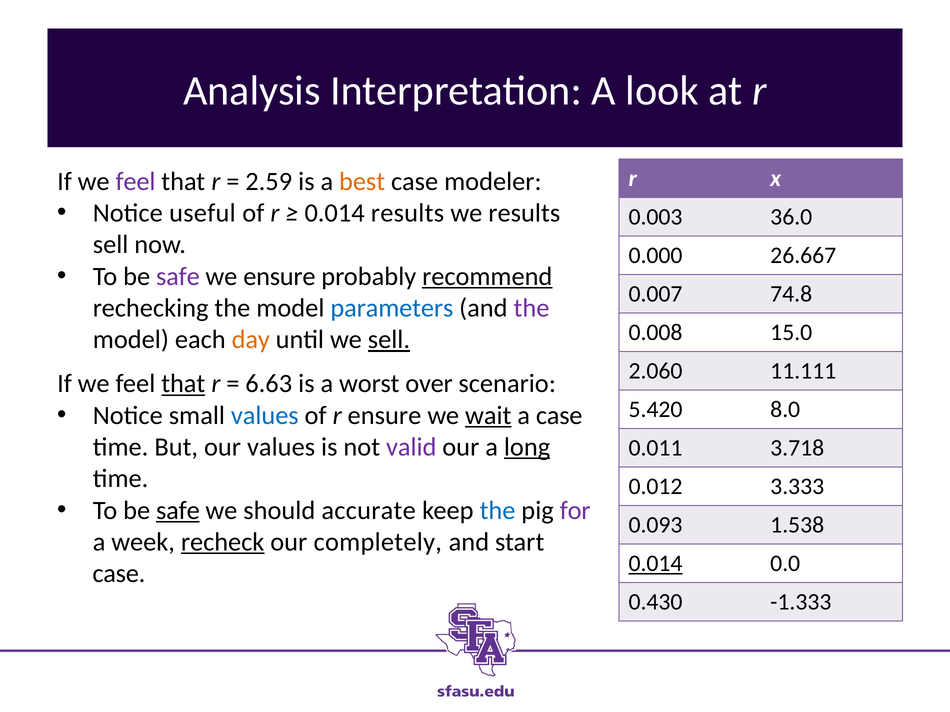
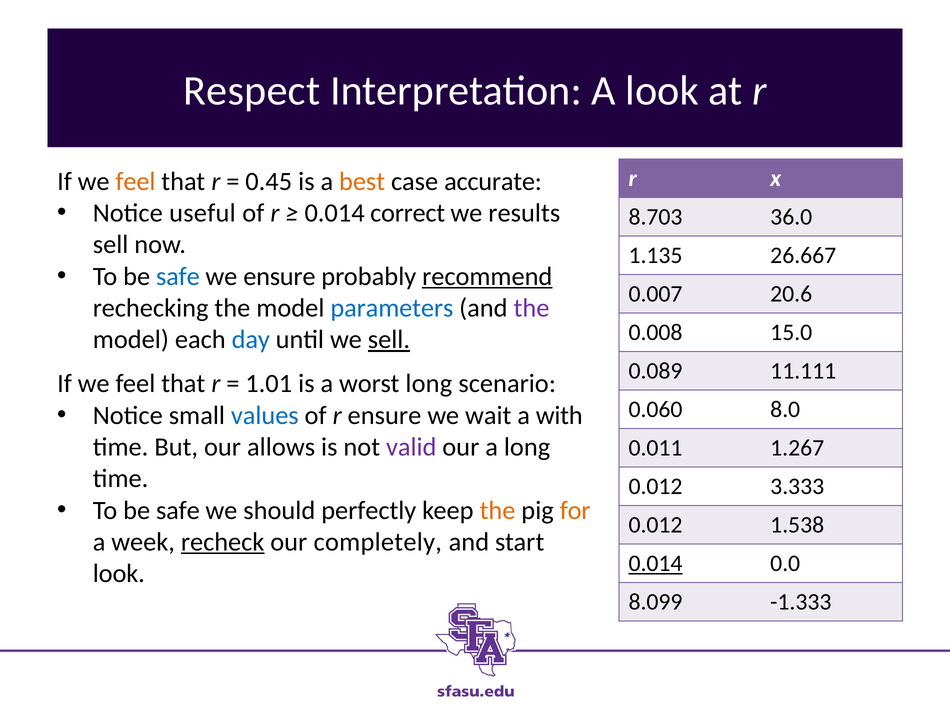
Analysis: Analysis -> Respect (252, 91)
feel colour: purple -> orange (136, 181)
2.59: 2.59 -> 0.45 (269, 181)
modeler: modeler -> accurate (493, 181)
0.014 results: results -> correct (408, 213)
0.003: 0.003 -> 8.703 (656, 217)
0.000: 0.000 -> 1.135 (656, 256)
safe colour: purple -> blue (178, 277)
74.8: 74.8 -> 20.6 (791, 294)
day colour: orange -> blue (251, 340)
2.060: 2.060 -> 0.089 (656, 371)
that underline: present -> none (183, 384)
6.63: 6.63 -> 1.01 (269, 384)
worst over: over -> long (429, 384)
5.420: 5.420 -> 0.060 (656, 410)
wait underline: present -> none (488, 416)
a case: case -> with (559, 416)
our values: values -> allows (281, 447)
long underline: present -> none (527, 447)
3.718: 3.718 -> 1.267 (797, 448)
safe underline: present -> none (178, 511)
accurate: accurate -> perfectly (369, 511)
the colour: blue -> orange (498, 511)
for colour: purple -> orange (575, 511)
0.093: 0.093 -> 0.012 (656, 525)
case: case -> look (119, 574)
0.430: 0.430 -> 8.099 (656, 602)
